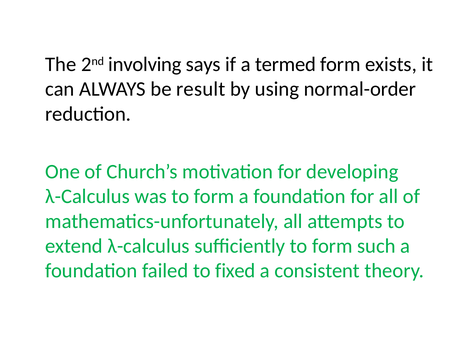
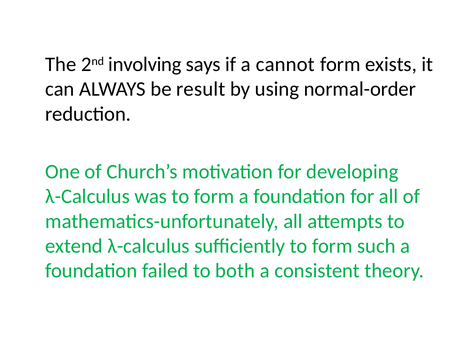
termed: termed -> cannot (285, 64)
fixed: fixed -> both (235, 271)
